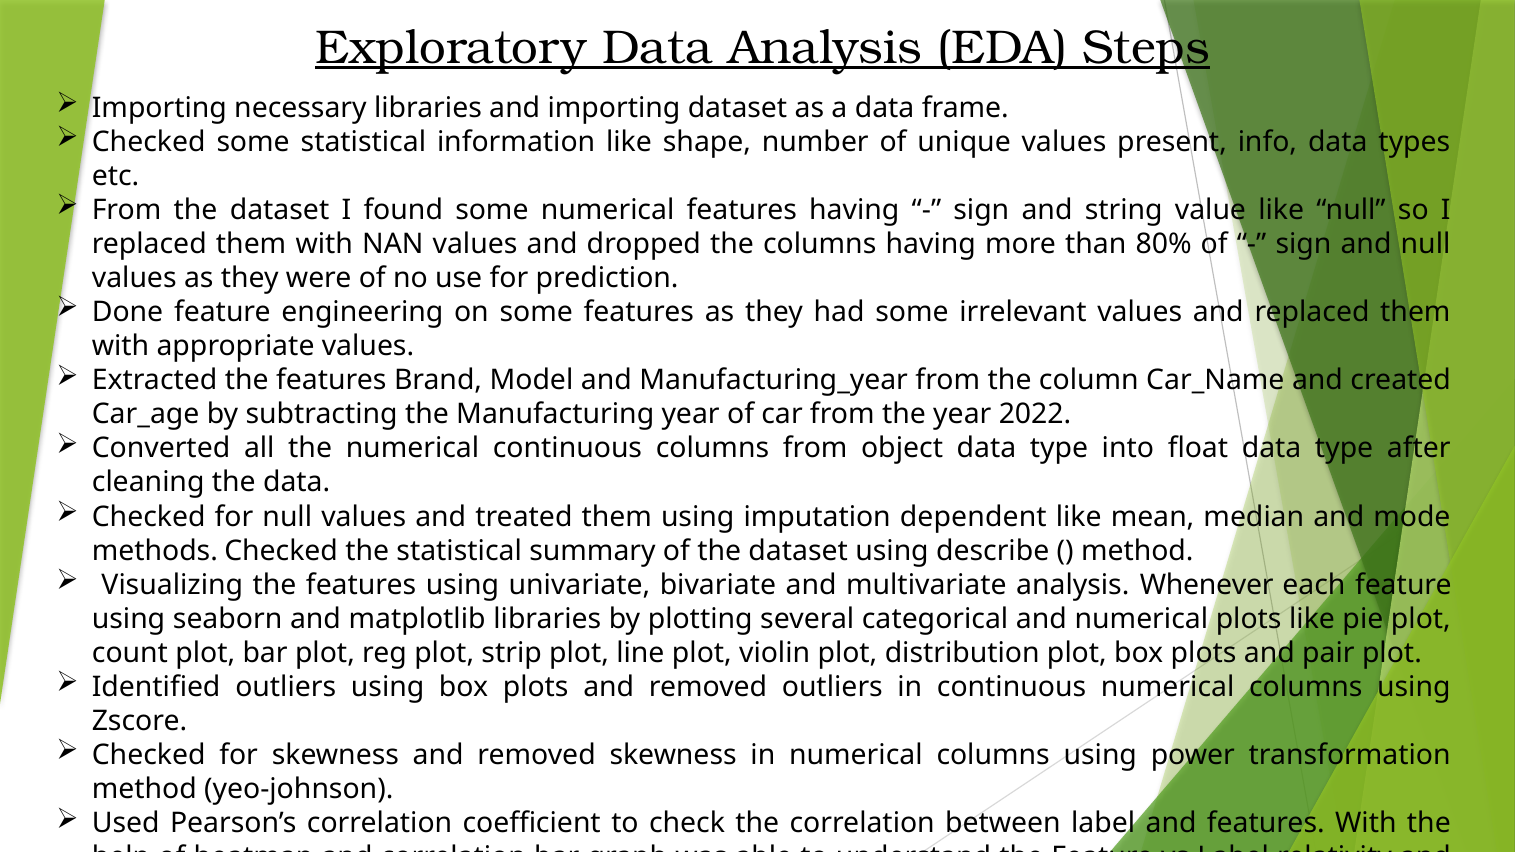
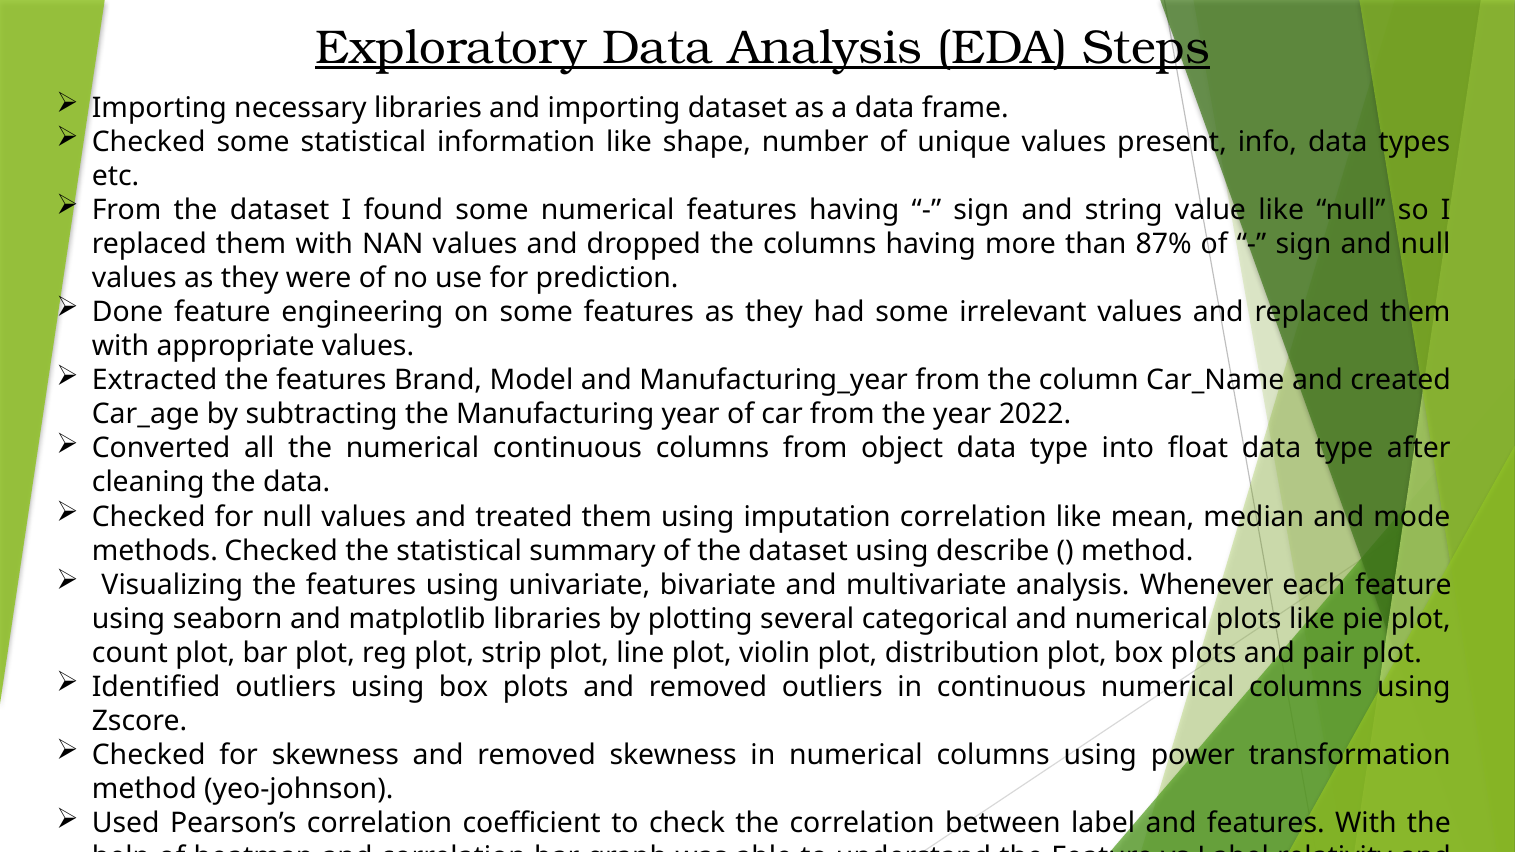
80%: 80% -> 87% (1164, 244)
imputation dependent: dependent -> correlation (973, 517)
